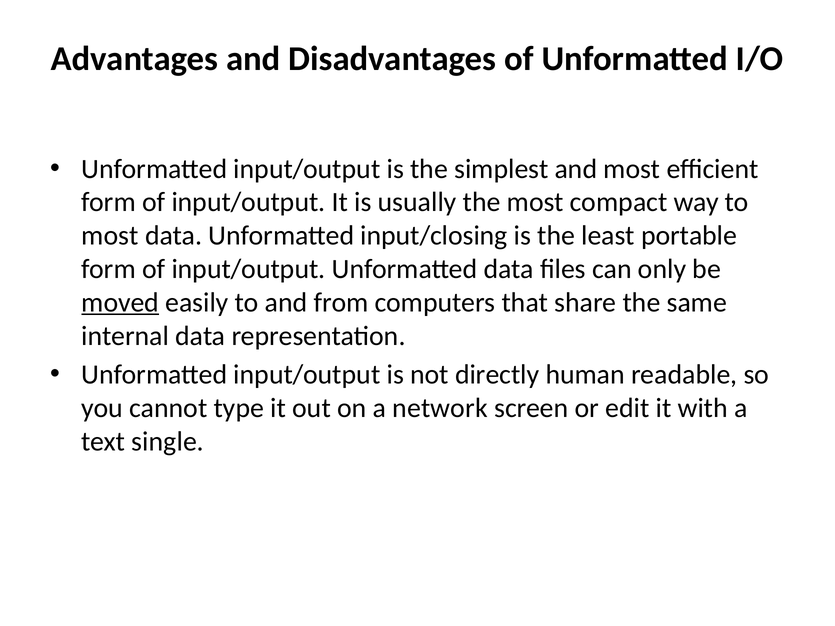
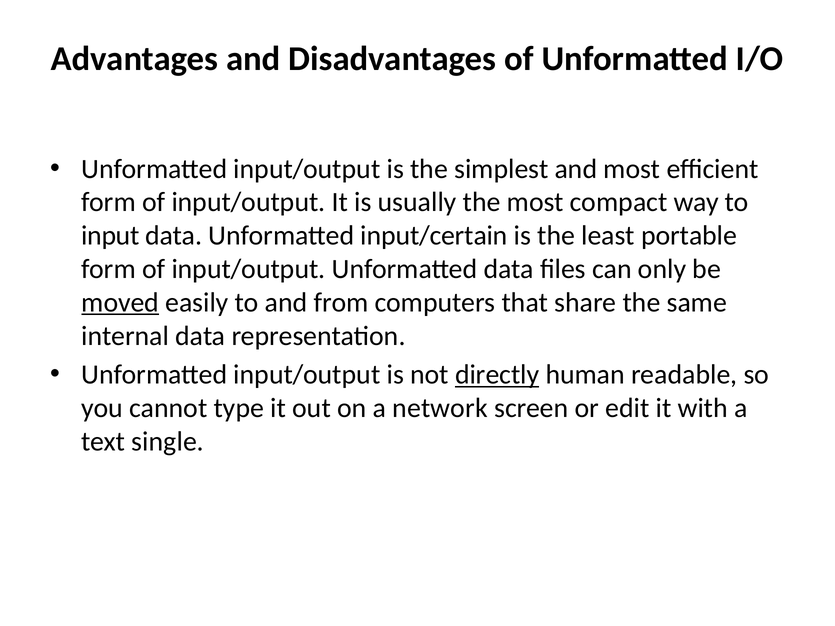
most: most -> input (110, 236)
input/closing: input/closing -> input/certain (434, 236)
directly underline: none -> present (497, 375)
